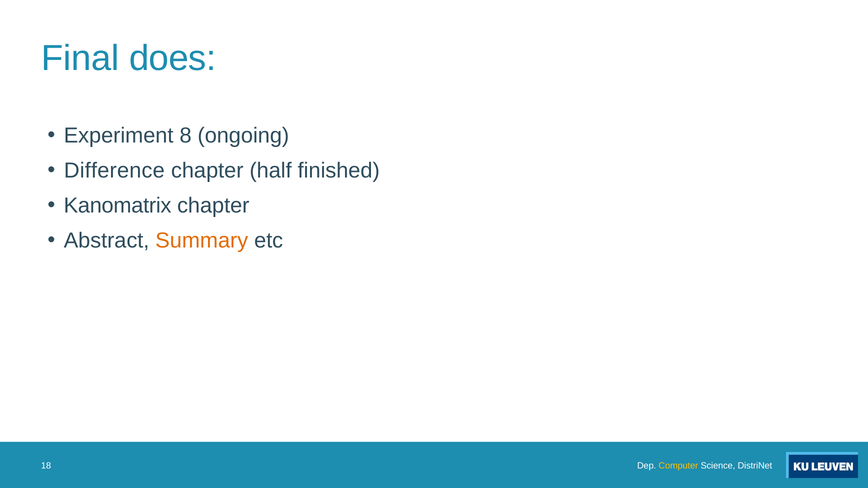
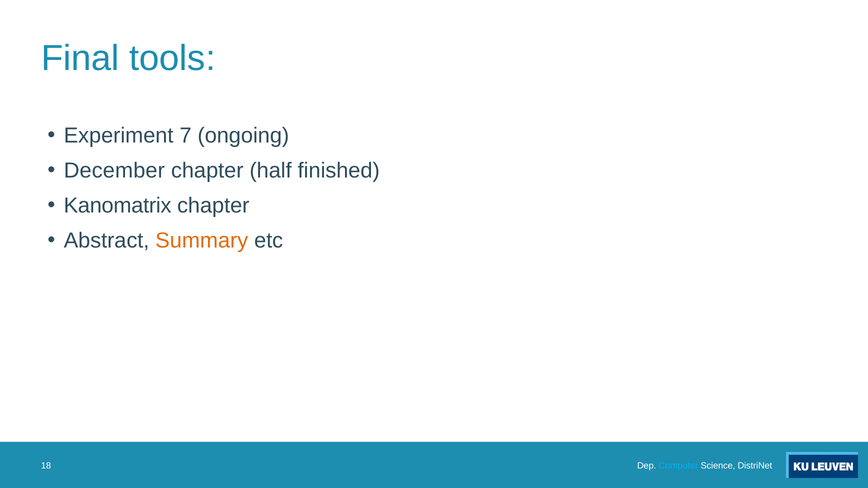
does: does -> tools (172, 58)
8: 8 -> 7 (186, 136)
Difference: Difference -> December (114, 171)
Computer colour: yellow -> light blue (678, 466)
